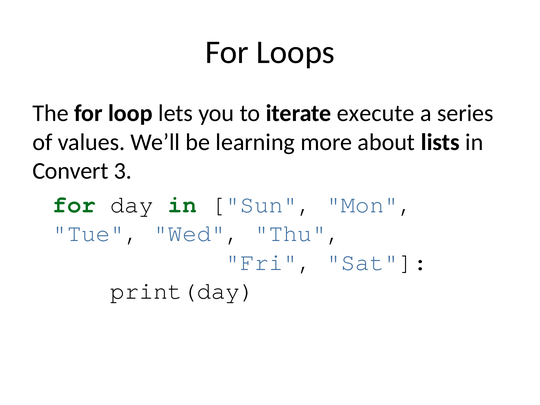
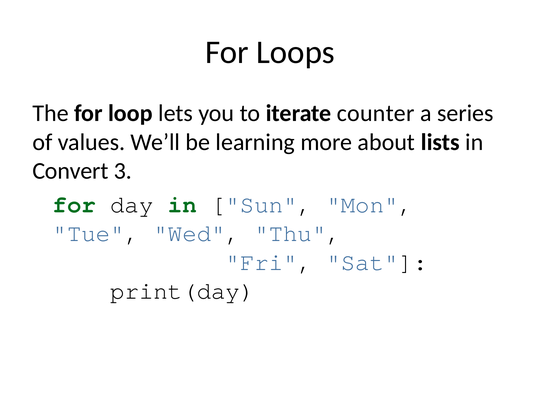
execute: execute -> counter (376, 113)
